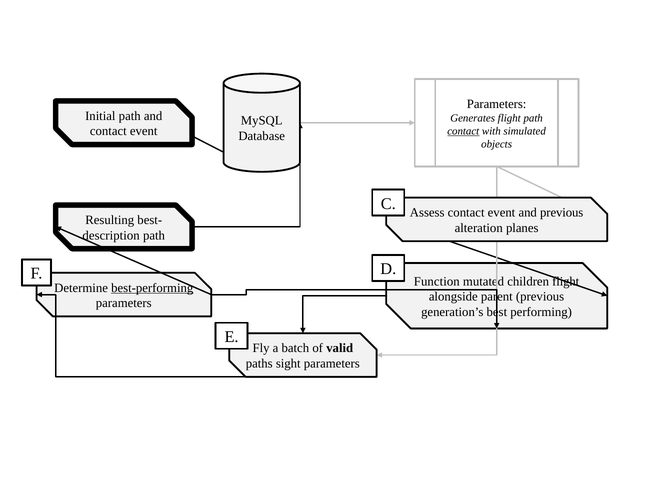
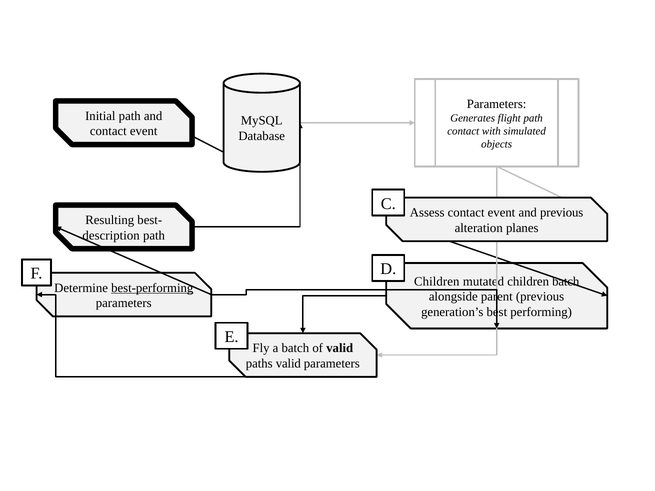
contact underline: present -> none (463, 131)
Function: Function -> Children (437, 281)
children flight: flight -> batch (566, 281)
paths sight: sight -> valid (288, 364)
